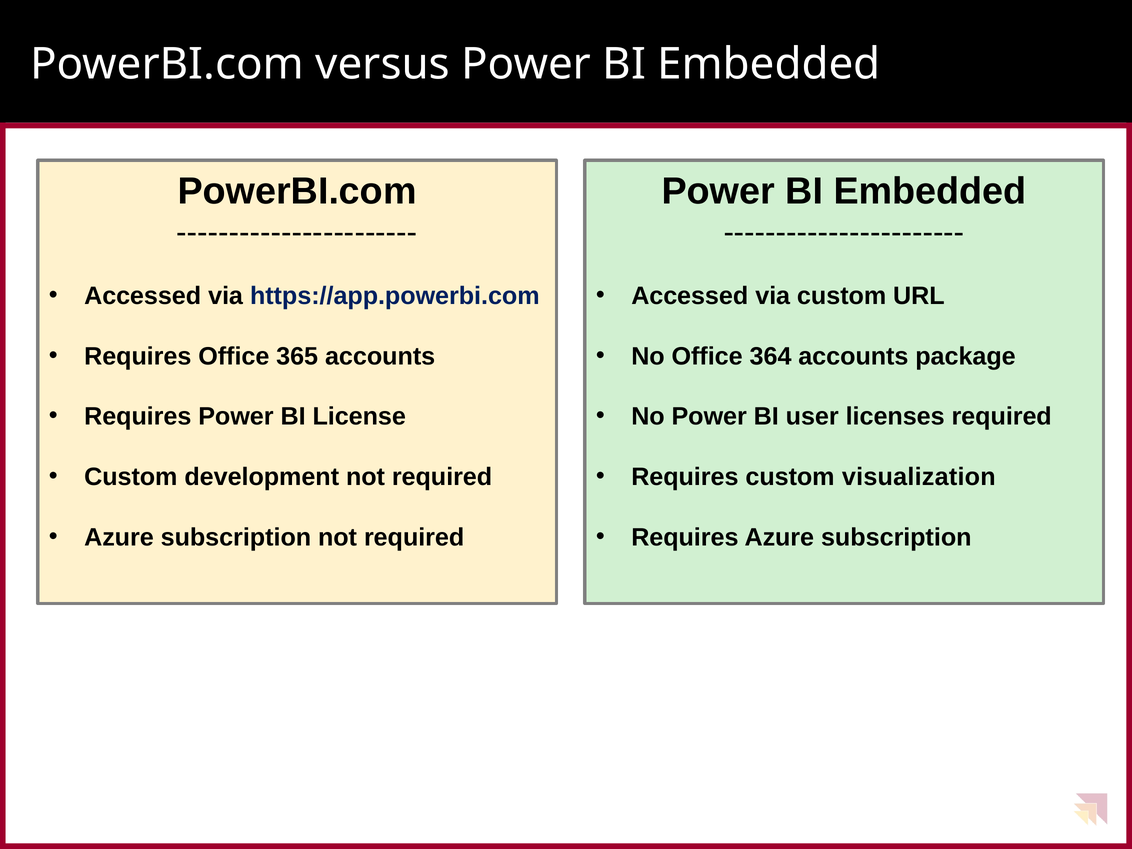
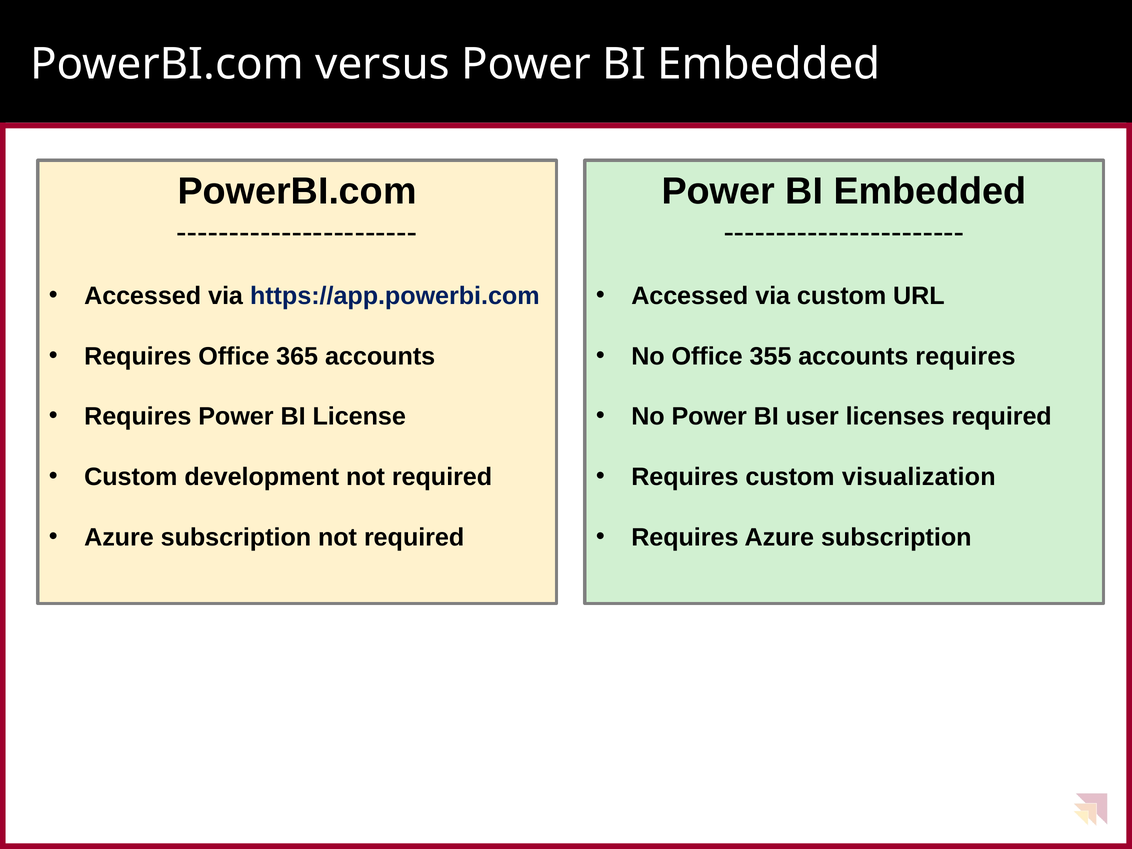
364: 364 -> 355 (771, 356)
accounts package: package -> requires (965, 356)
